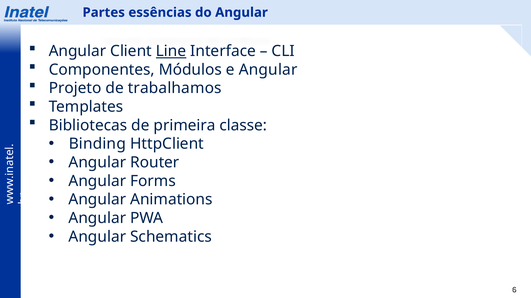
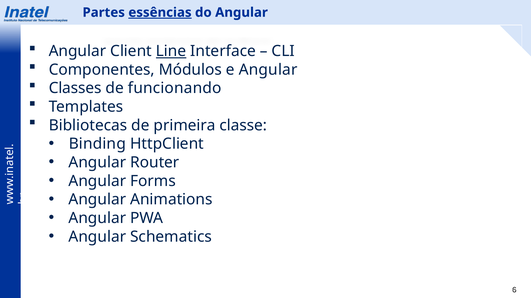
essências underline: none -> present (160, 12)
Projeto: Projeto -> Classes (75, 88)
trabalhamos: trabalhamos -> funcionando (175, 88)
